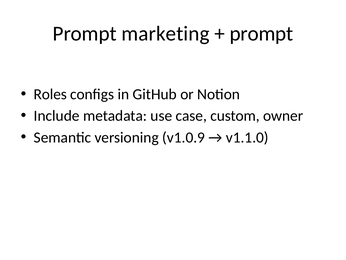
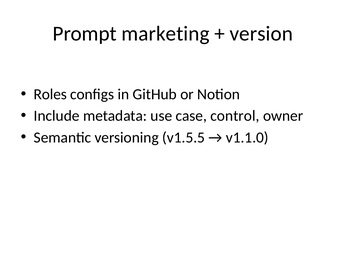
prompt: prompt -> version (261, 33)
custom: custom -> control (235, 116)
v1.0.9: v1.0.9 -> v1.5.5 (184, 137)
